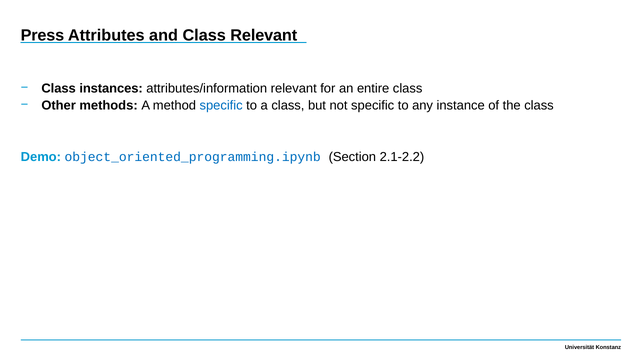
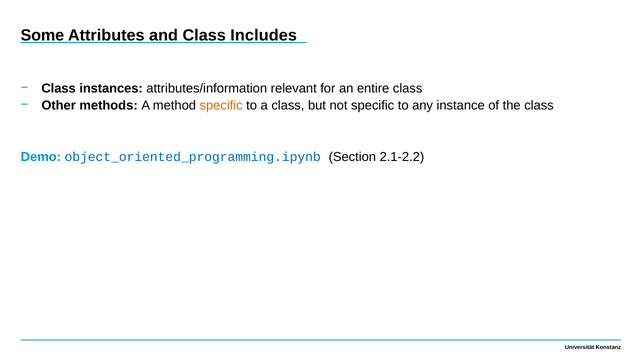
Press: Press -> Some (42, 35)
Class Relevant: Relevant -> Includes (264, 35)
specific colour: blue -> orange (221, 106)
